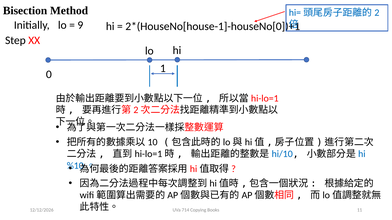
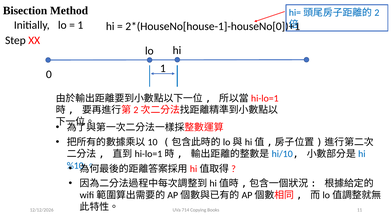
9: 9 -> 1 (80, 25)
